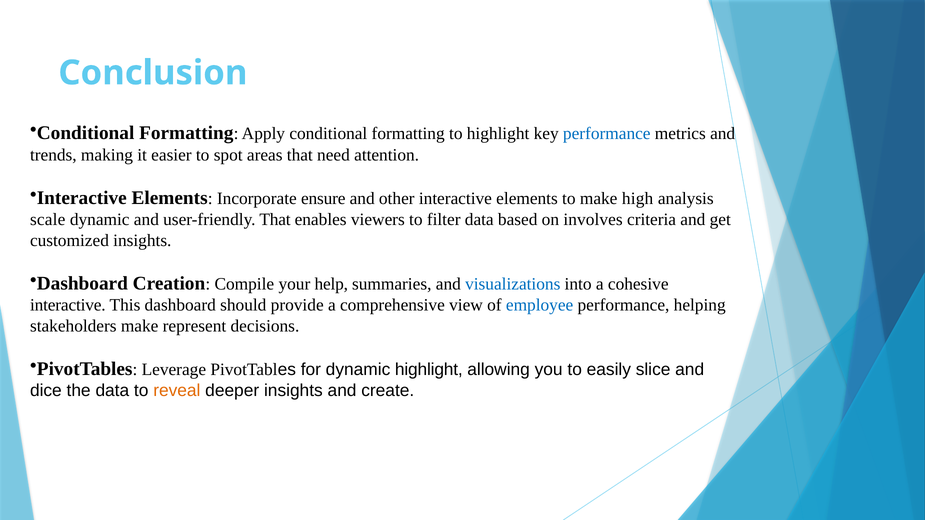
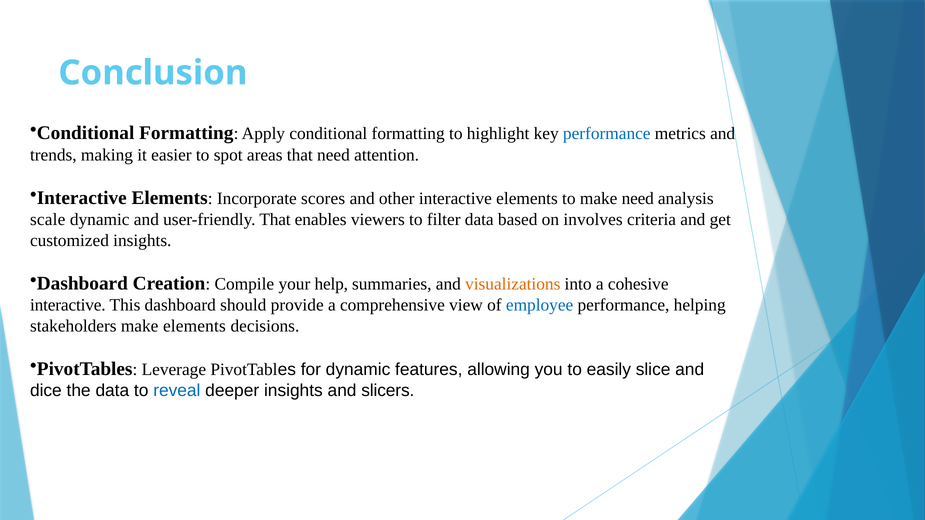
ensure: ensure -> scores (323, 199)
make high: high -> need (638, 199)
visualizations colour: blue -> orange (513, 284)
make represent: represent -> elements (194, 326)
dynamic highlight: highlight -> features (429, 370)
reveal colour: orange -> blue (177, 391)
create: create -> slicers (388, 391)
